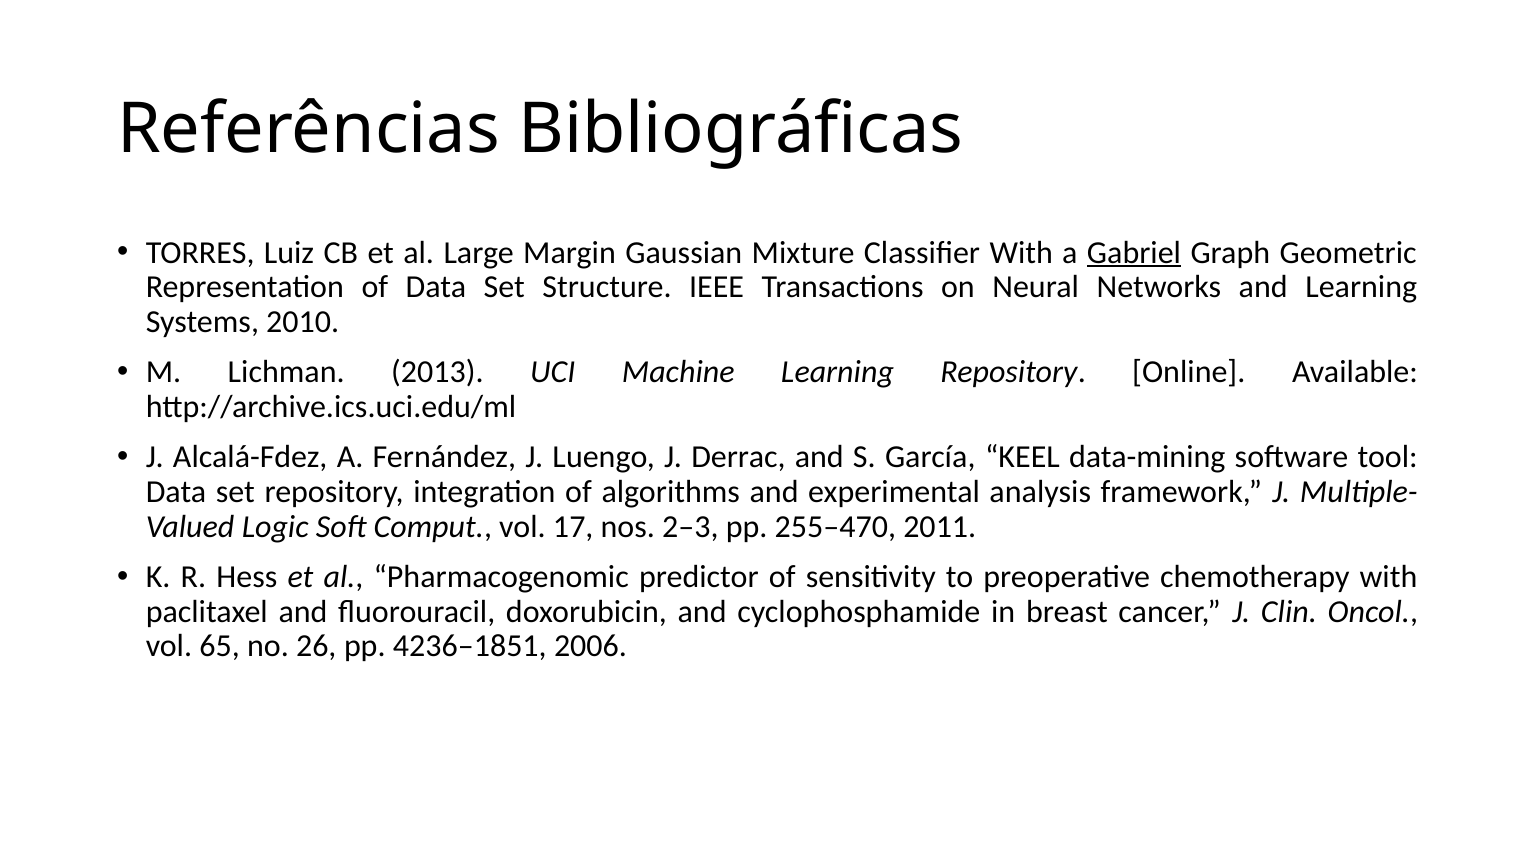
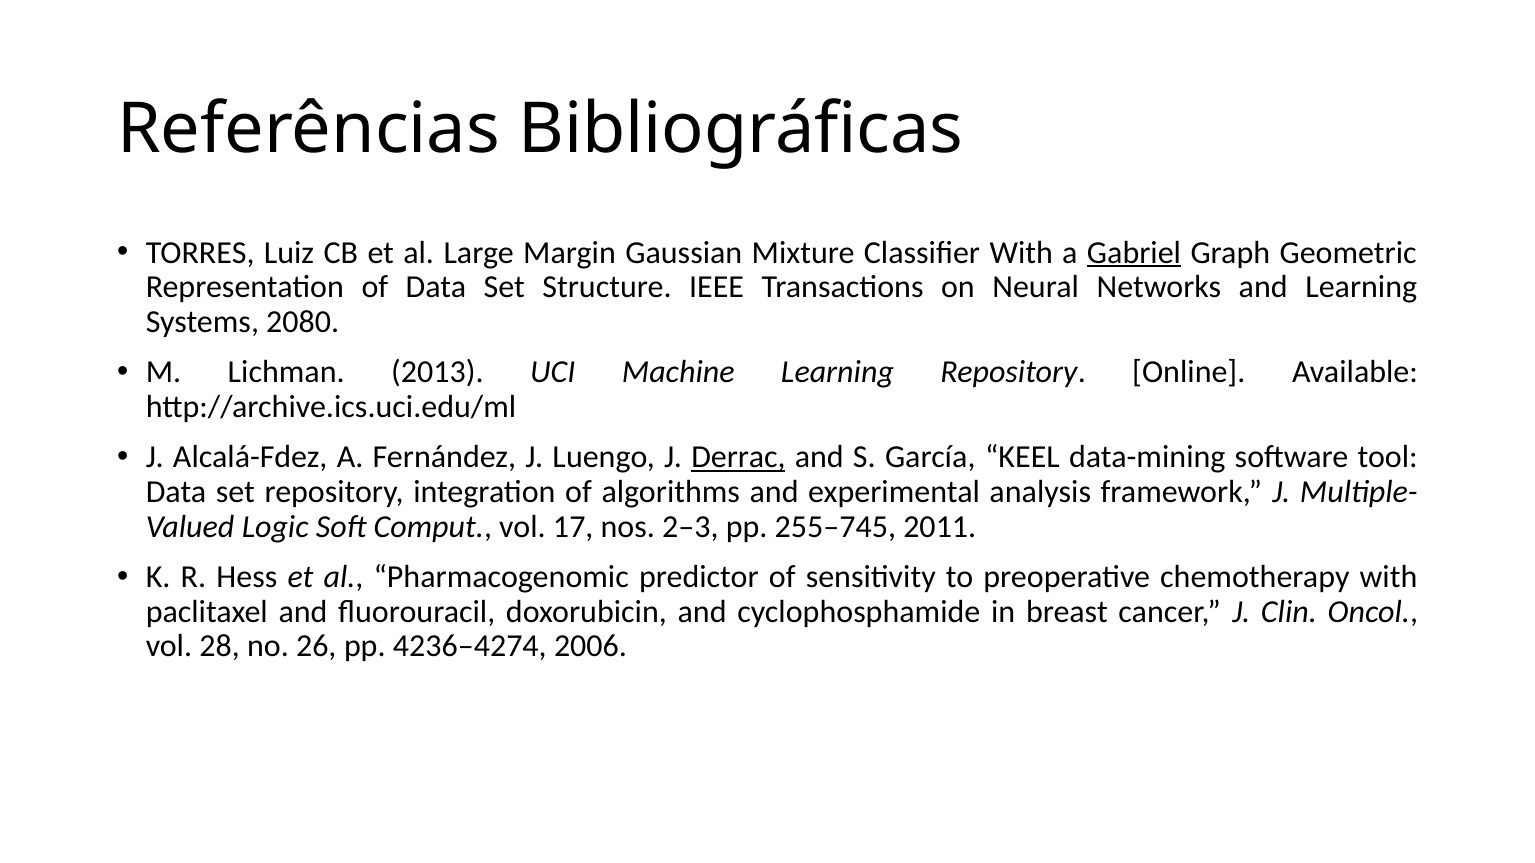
2010: 2010 -> 2080 (303, 322)
Derrac underline: none -> present (738, 458)
255–470: 255–470 -> 255–745 (835, 527)
65: 65 -> 28 (220, 647)
4236–1851: 4236–1851 -> 4236–4274 (470, 647)
